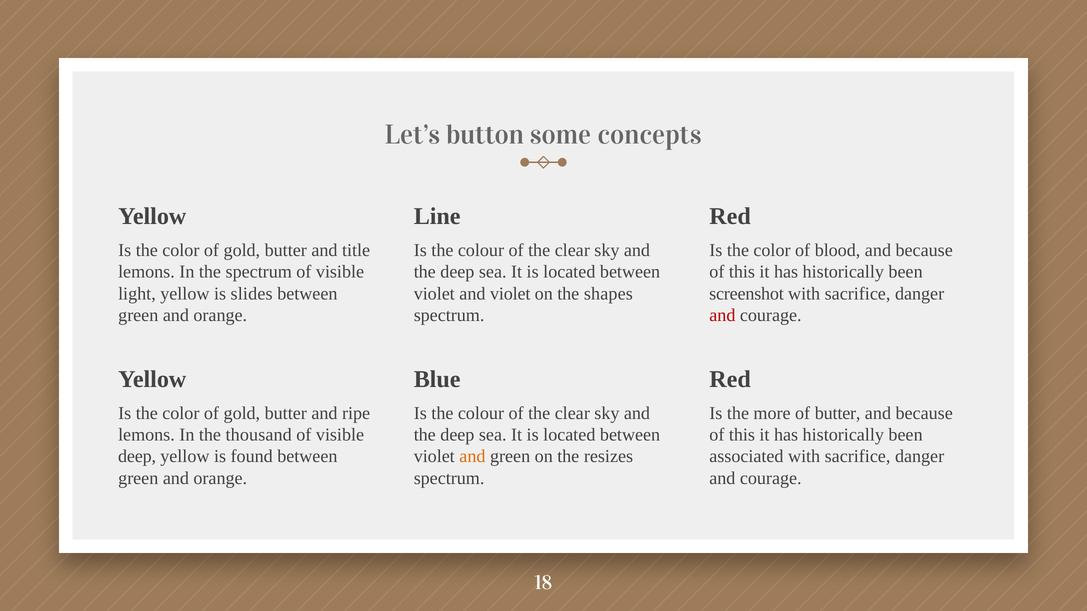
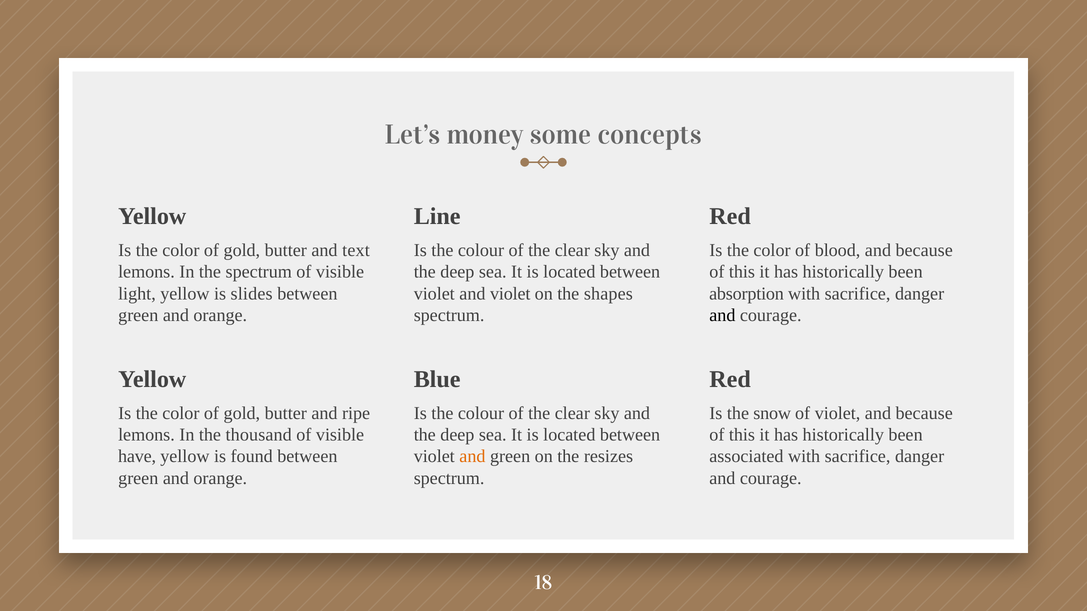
button: button -> money (485, 135)
title: title -> text (356, 250)
screenshot: screenshot -> absorption (747, 294)
and colour: red -> black (722, 316)
more: more -> snow (772, 413)
of butter: butter -> violet (838, 413)
deep: deep -> have (137, 457)
